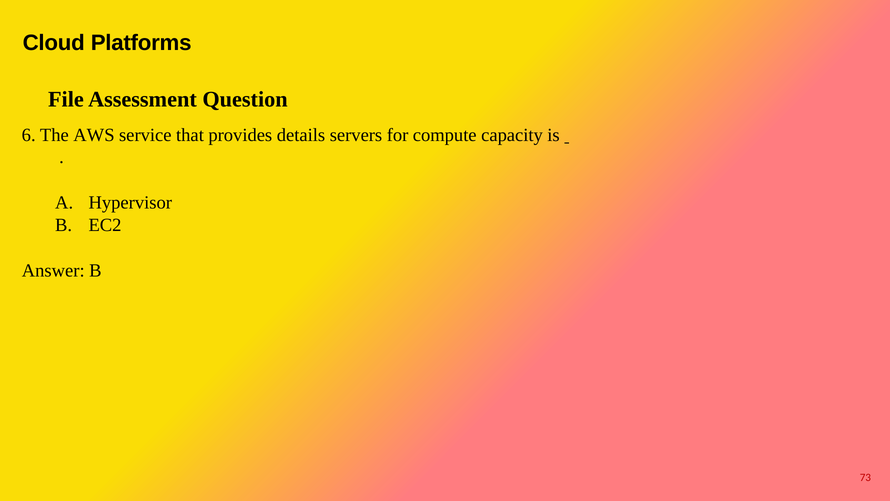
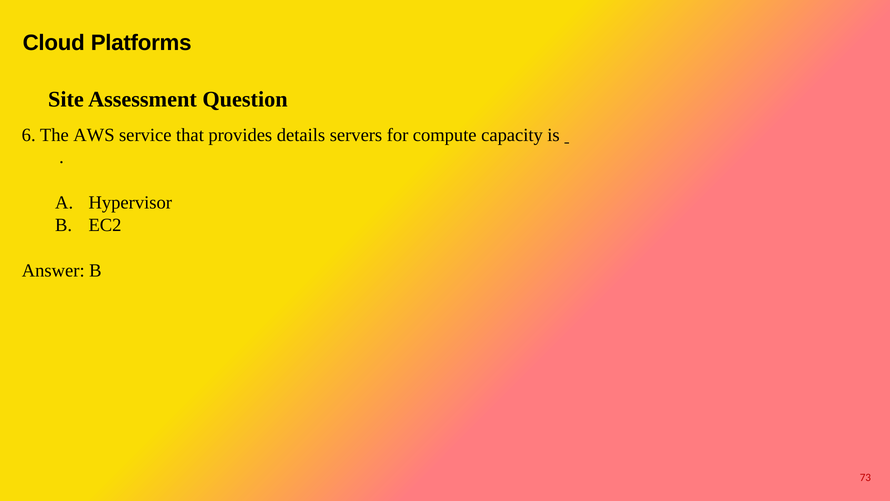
File: File -> Site (66, 99)
